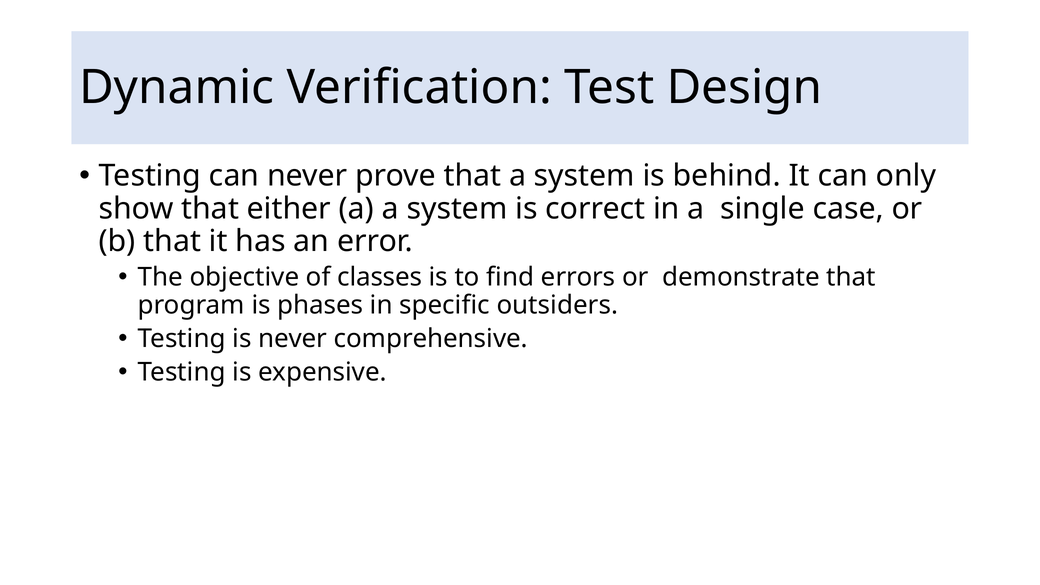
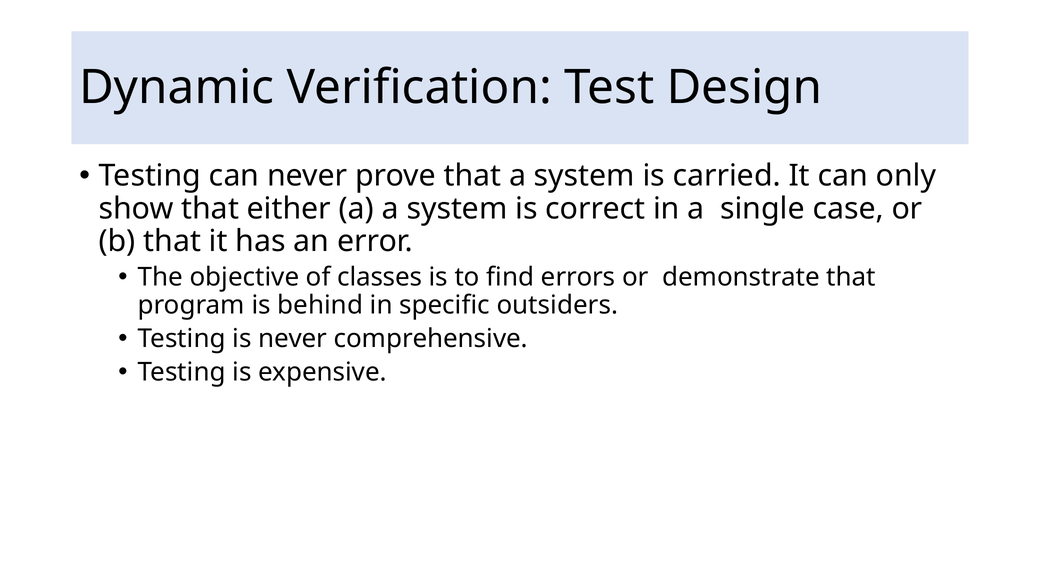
behind: behind -> carried (727, 176)
phases: phases -> behind (320, 305)
